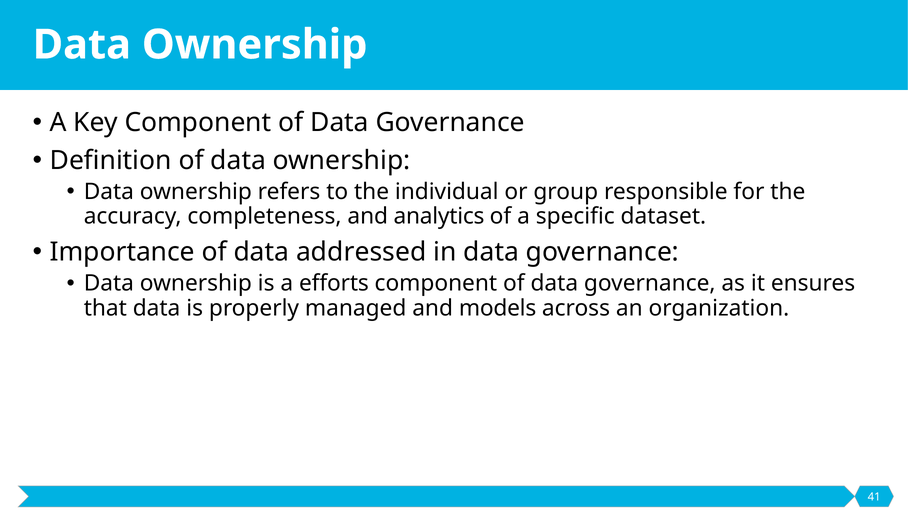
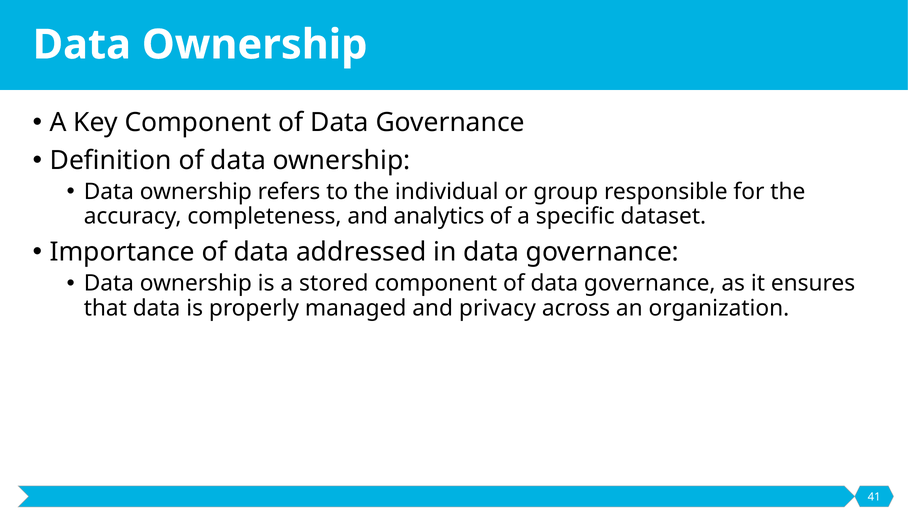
efforts: efforts -> stored (334, 283)
models: models -> privacy (497, 308)
